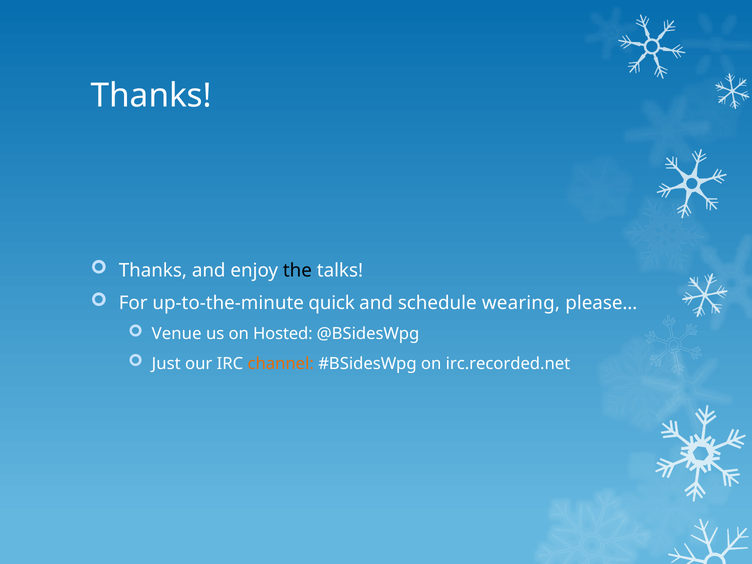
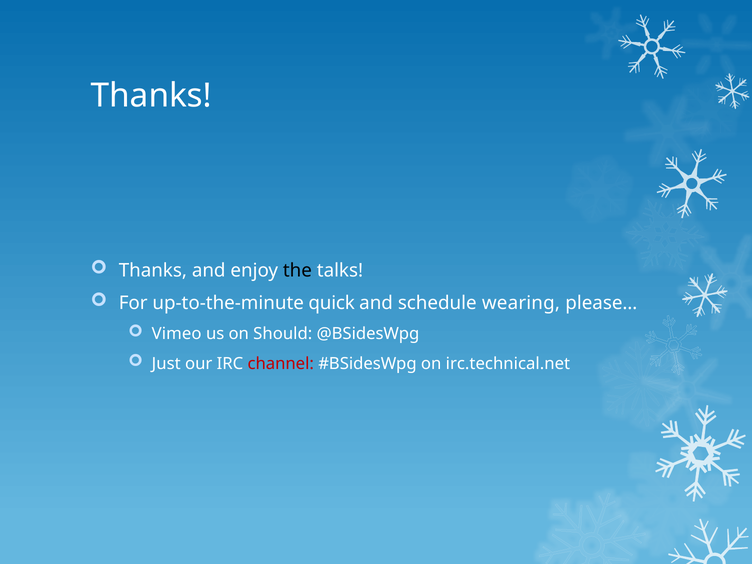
Venue: Venue -> Vimeo (177, 334)
Hosted: Hosted -> Should (283, 334)
channel colour: orange -> red (281, 364)
irc.recorded.net: irc.recorded.net -> irc.technical.net (508, 364)
